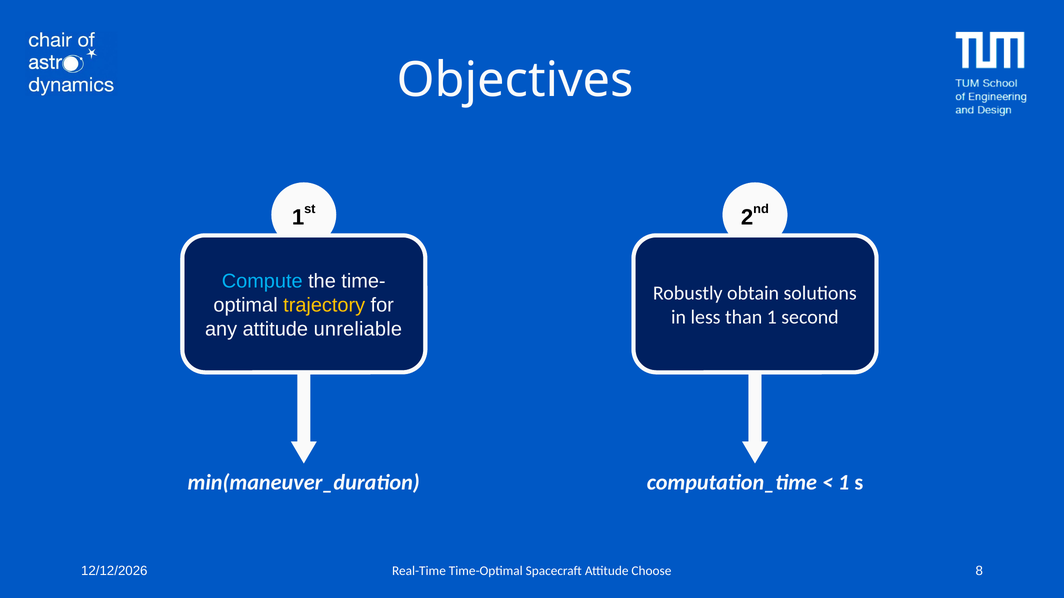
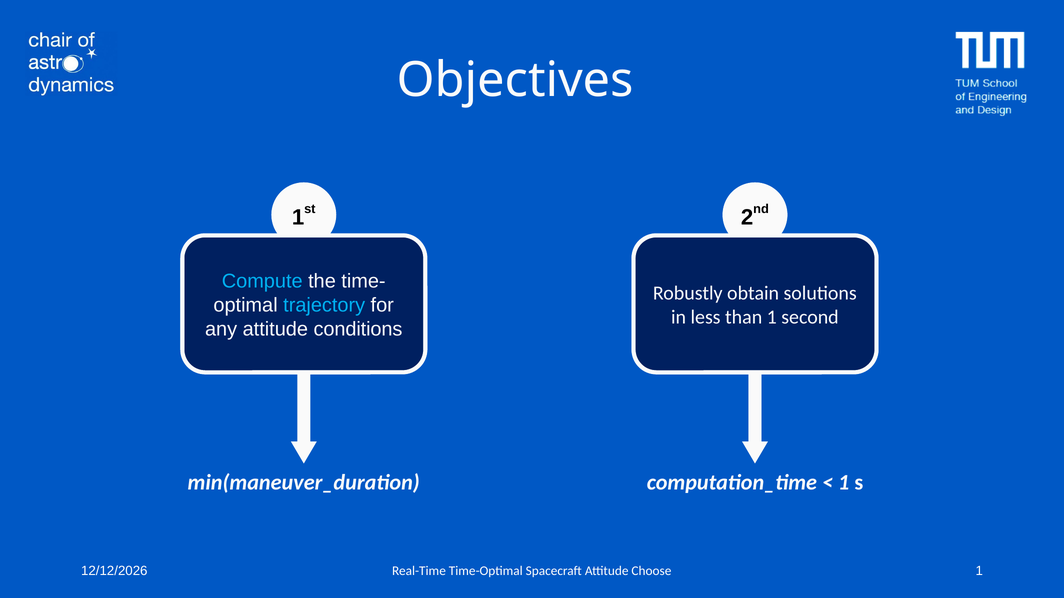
trajectory colour: yellow -> light blue (324, 305)
unreliable: unreliable -> conditions (358, 329)
8: 8 -> 1 (979, 572)
